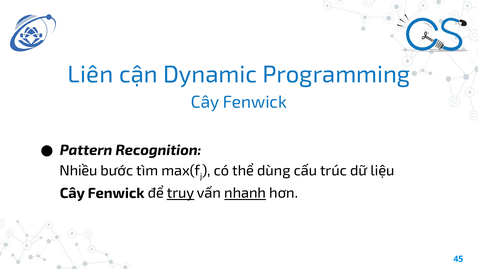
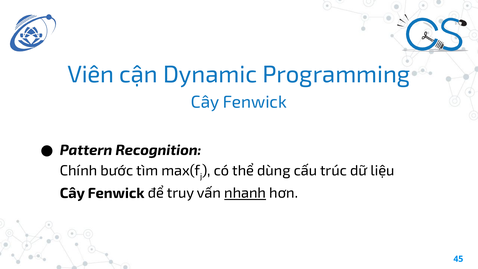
Liên: Liên -> Viên (91, 75)
Nhiều: Nhiều -> Chính (79, 171)
truy underline: present -> none (181, 193)
